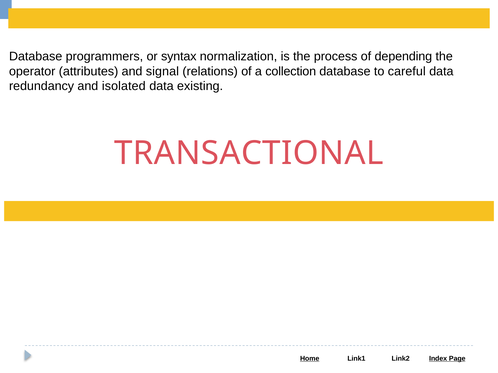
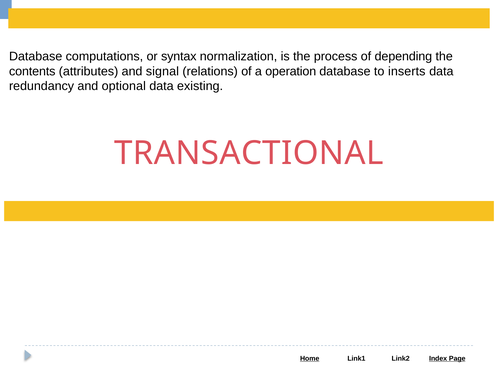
programmers: programmers -> computations (104, 56)
operator: operator -> contents (32, 71)
collection: collection -> operation (291, 71)
careful: careful -> inserts (407, 71)
isolated: isolated -> optional (124, 86)
